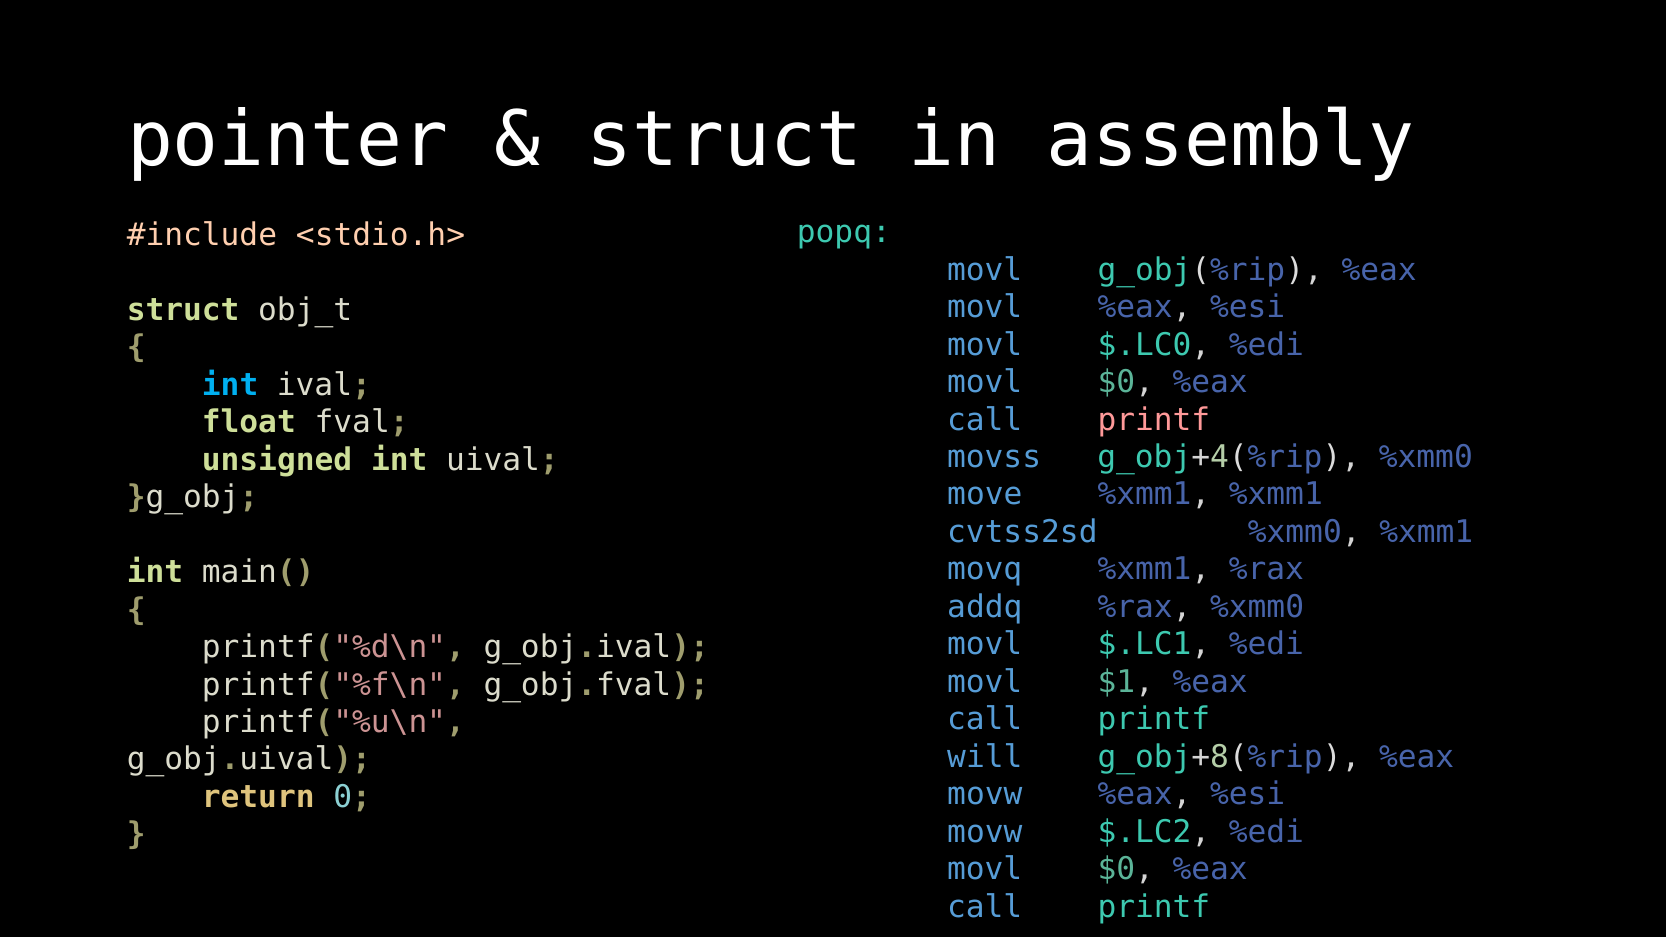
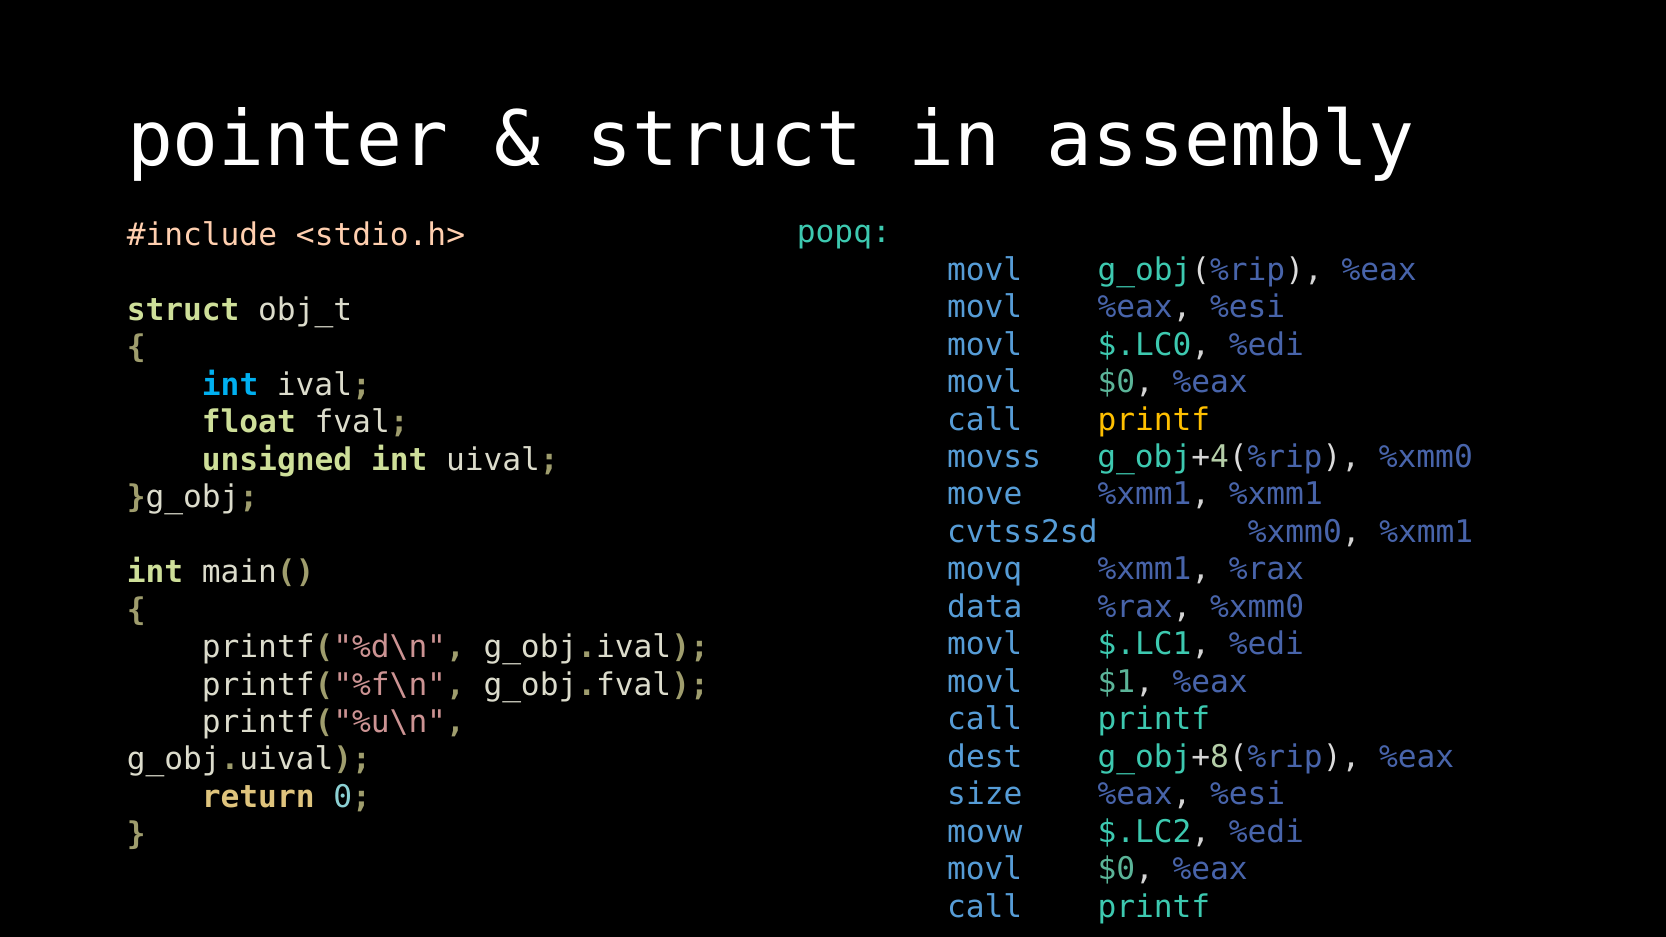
printf colour: pink -> yellow (1154, 420)
addq: addq -> data (985, 607)
will: will -> dest (985, 757)
movw: movw -> size (985, 795)
